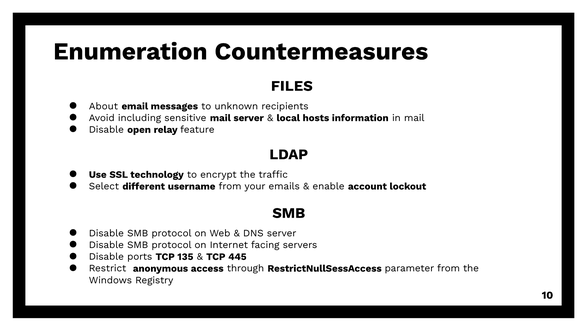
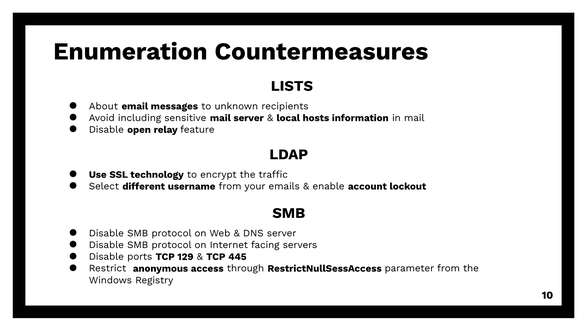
FILES: FILES -> LISTS (292, 86)
135: 135 -> 129 (185, 257)
